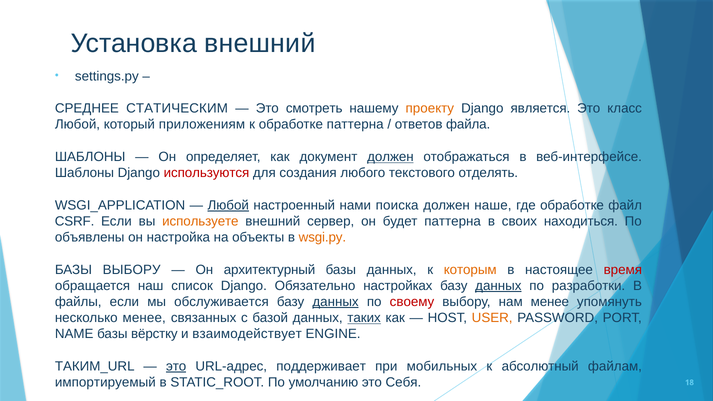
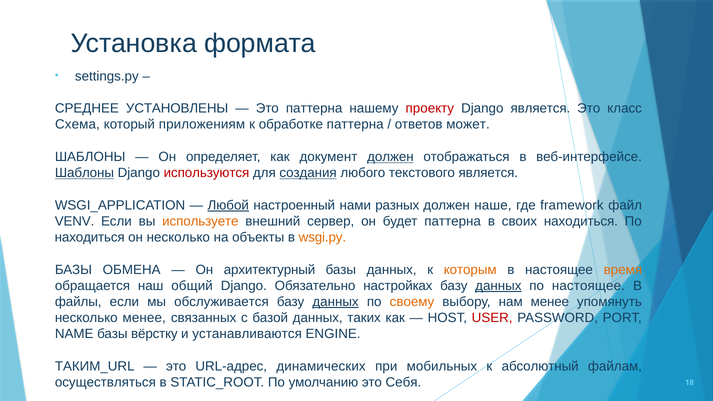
Установка внешний: внешний -> формата (260, 43)
СТАТИЧЕСКИМ: СТАТИЧЕСКИМ -> УСТАНОВЛЕНЫ (177, 109)
Это смотреть: смотреть -> паттерна (314, 109)
проекту colour: orange -> red (430, 109)
Любой: Любой -> Схема (77, 125)
файла: файла -> может (468, 125)
Шаблоны underline: none -> present (84, 173)
создания underline: none -> present (308, 173)
текстового отделять: отделять -> является (488, 173)
поиска: поиска -> разных (397, 205)
где обработке: обработке -> framework (572, 205)
CSRF: CSRF -> VENV (75, 221)
объявлены: объявлены -> находиться (90, 237)
он настройка: настройка -> несколько (178, 237)
БАЗЫ ВЫБОРУ: ВЫБОРУ -> ОБМЕНА (132, 270)
время colour: red -> orange (623, 270)
список: список -> общий (192, 286)
по разработки: разработки -> настоящее (588, 286)
своему colour: red -> orange (412, 302)
таких underline: present -> none (364, 318)
USER colour: orange -> red (492, 318)
взаимодействует: взаимодействует -> устанавливаются (247, 334)
это underline: present -> none (176, 366)
поддерживает: поддерживает -> динамических (321, 366)
импортируемый: импортируемый -> осуществляться (105, 382)
